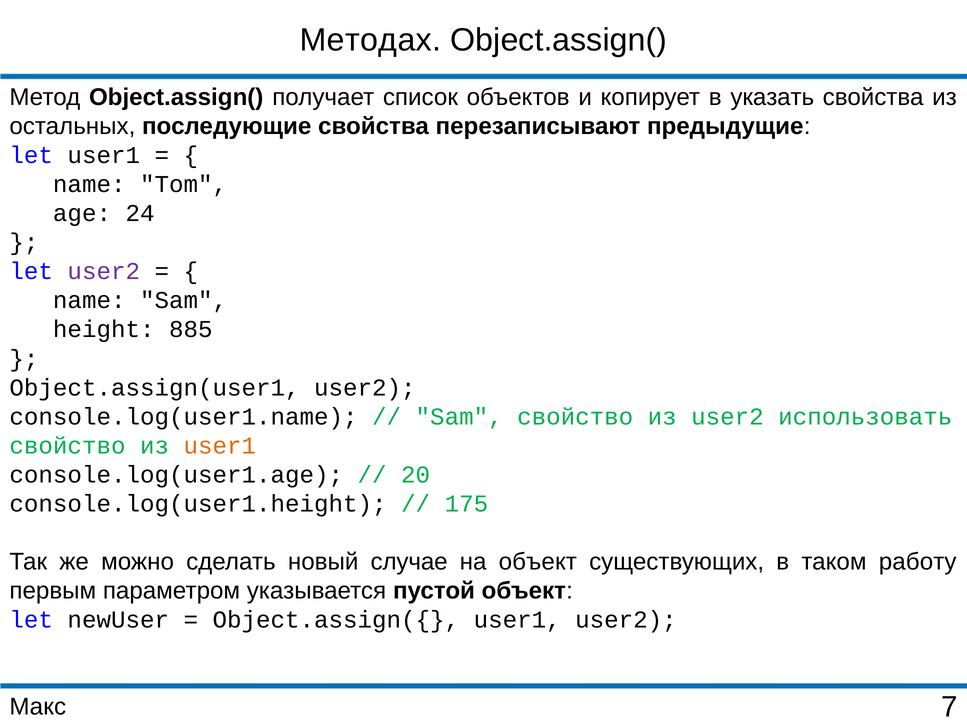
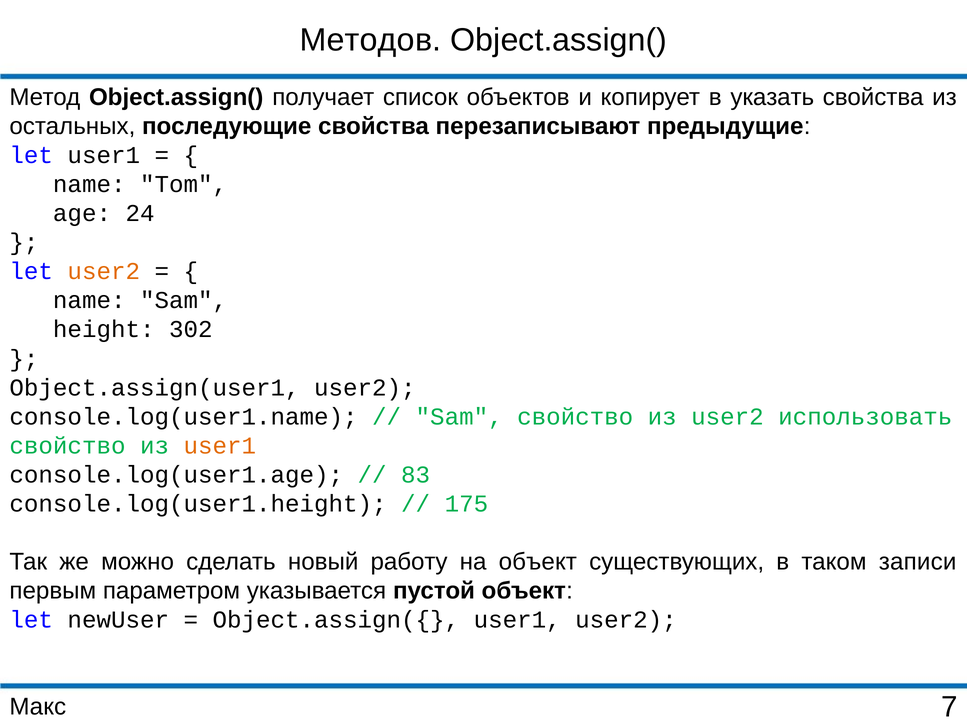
Методах: Методах -> Методов (371, 40)
user2 colour: purple -> orange (104, 271)
885: 885 -> 302 (191, 329)
20: 20 -> 83 (416, 474)
случае: случае -> работу (409, 561)
работу: работу -> записи (918, 561)
